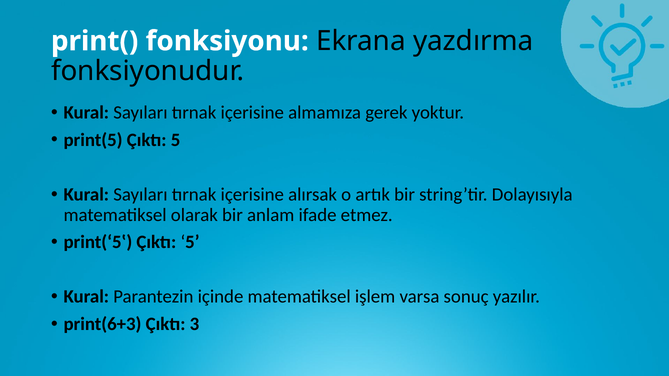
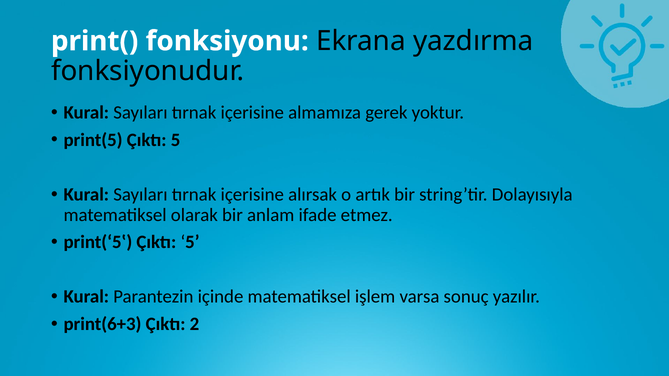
3: 3 -> 2 (194, 324)
